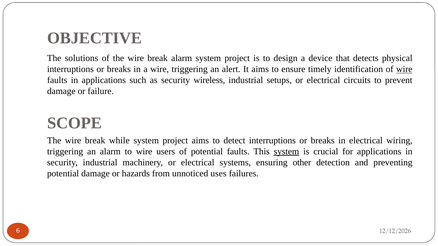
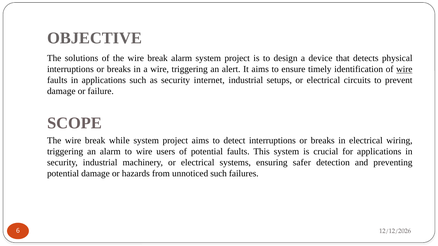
wireless: wireless -> internet (209, 80)
system underline: present -> none (286, 152)
other: other -> safer (302, 163)
unnoticed uses: uses -> such (219, 174)
